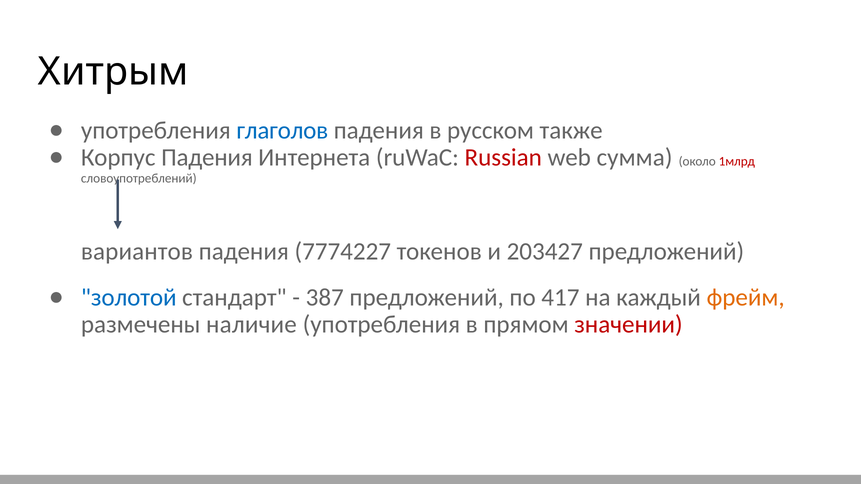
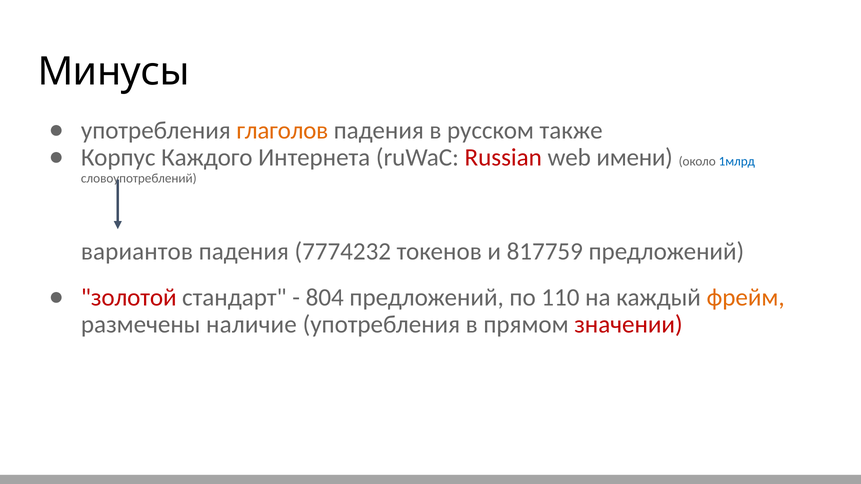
Хитрым: Хитрым -> Минусы (114, 72)
глаголов colour: blue -> orange (282, 131)
Корпус Падения: Падения -> Каждого (207, 158)
сумма: сумма -> имени (635, 158)
1млрд colour: red -> blue (737, 162)
7774227: 7774227 -> 7774232 (343, 251)
203427: 203427 -> 817759 (545, 251)
золотой colour: blue -> red (129, 298)
387: 387 -> 804 (325, 298)
417: 417 -> 110 (560, 298)
